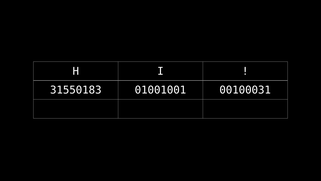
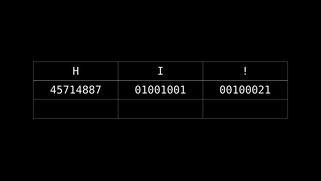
31550183: 31550183 -> 45714887 (76, 90)
00100031: 00100031 -> 00100021 (245, 90)
